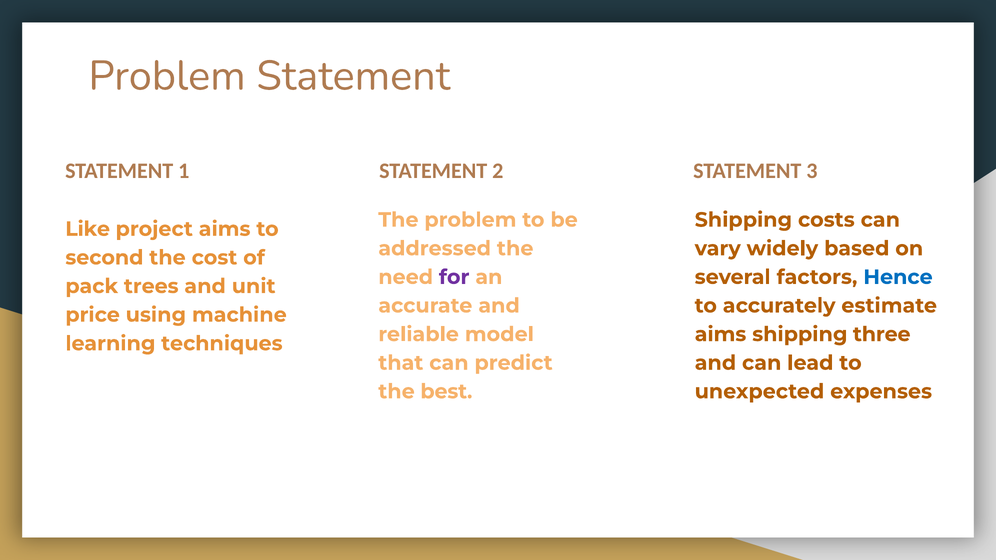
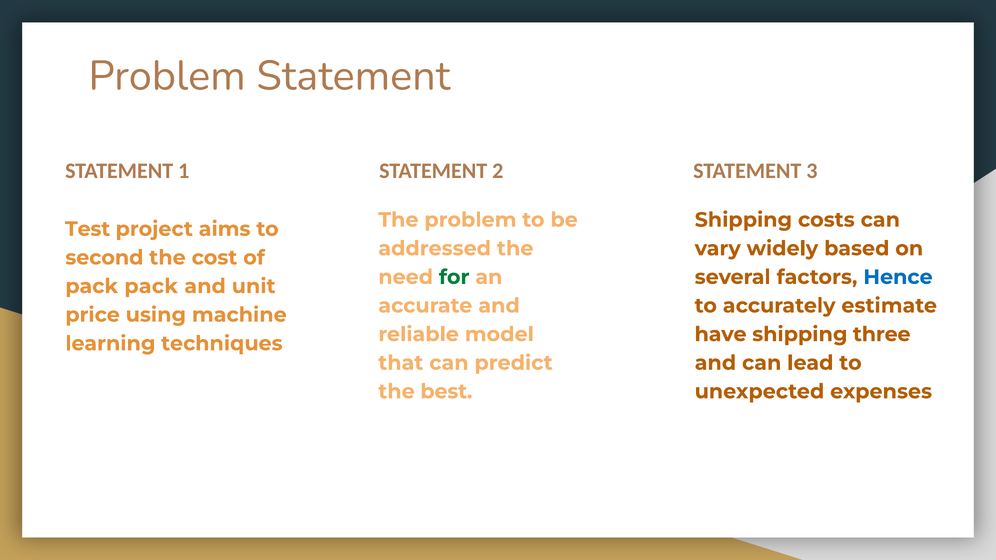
Like: Like -> Test (88, 229)
for colour: purple -> green (454, 277)
pack trees: trees -> pack (151, 286)
aims: aims -> have (721, 334)
